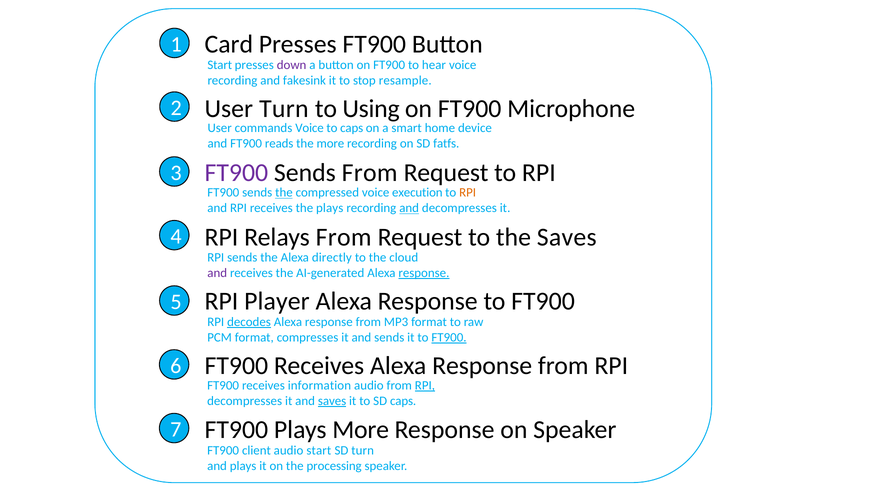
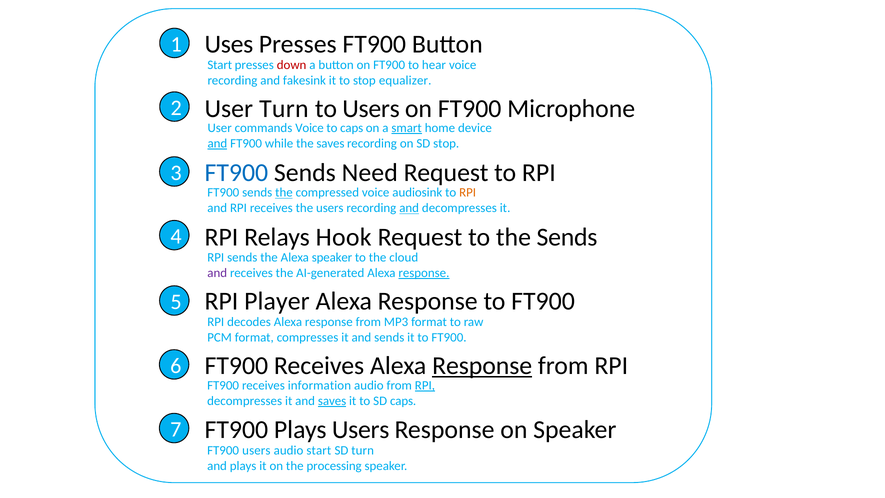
Card: Card -> Uses (229, 44)
down colour: purple -> red (292, 65)
resample: resample -> equalizer (405, 81)
to Using: Using -> Users (371, 108)
smart underline: none -> present (407, 128)
and underline: none -> present (217, 143)
reads: reads -> while (279, 143)
the more: more -> saves (330, 143)
SD fatfs: fatfs -> stop (446, 143)
FT900 colour: purple -> blue (236, 173)
Sends From: From -> Need (370, 173)
execution: execution -> audiosink (417, 193)
the plays: plays -> users (330, 208)
Relays From: From -> Hook (344, 237)
the Saves: Saves -> Sends (567, 237)
Alexa directly: directly -> speaker (332, 257)
decodes underline: present -> none (249, 322)
FT900 underline: present -> none (449, 337)
Response underline: none -> present (482, 365)
Plays More: More -> Users (361, 429)
FT900 client: client -> users (256, 450)
